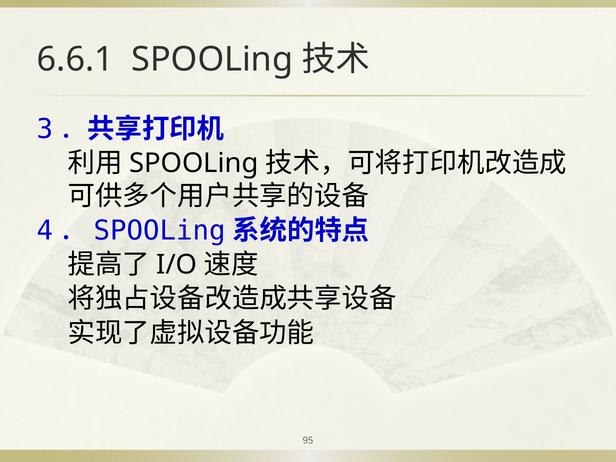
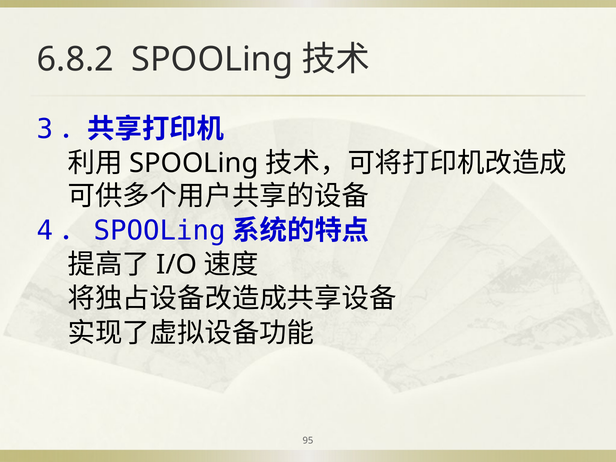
6.6.1: 6.6.1 -> 6.8.2 (75, 59)
